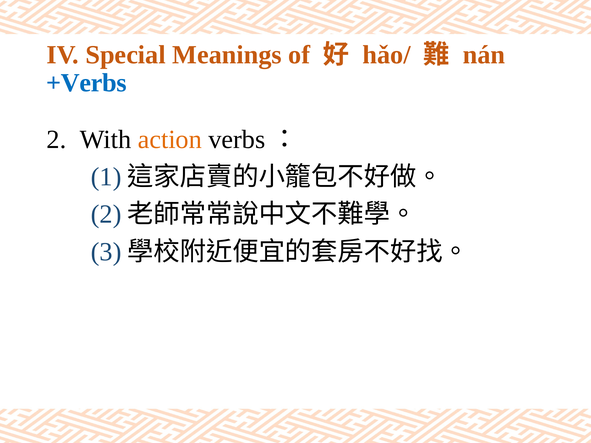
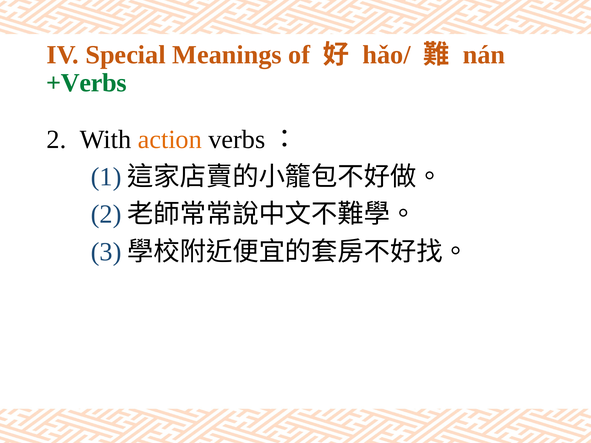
+Verbs colour: blue -> green (86, 83)
